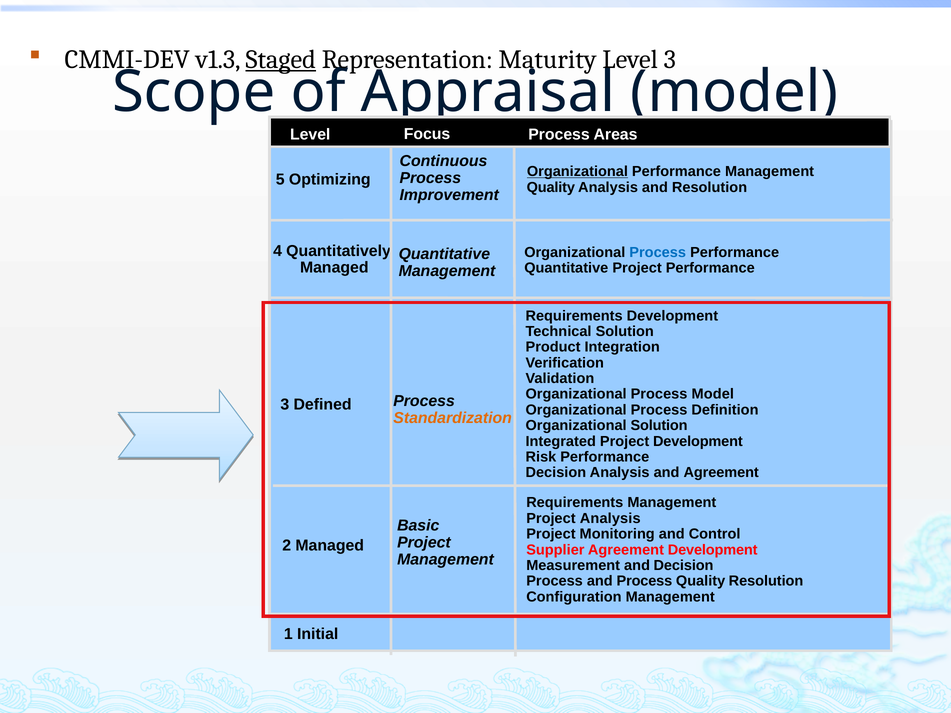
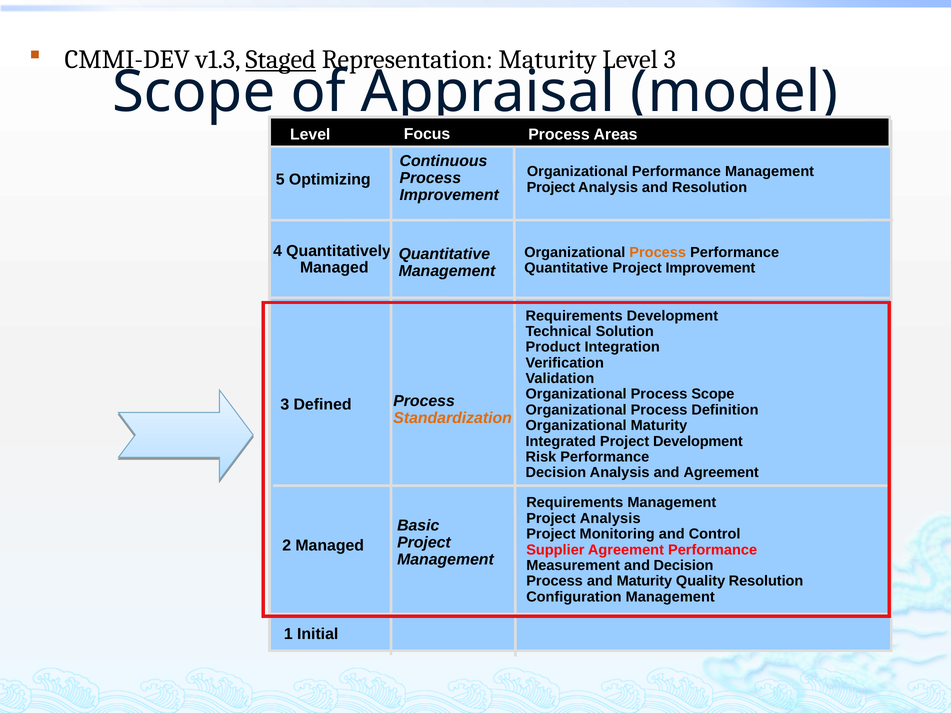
Organizational underline: present -> none (577, 172)
Quality: Quality -> Project (551, 187)
Process colour: blue -> orange (658, 252)
Project Performance: Performance -> Improvement (710, 268)
Process Model: Model -> Scope (713, 394)
Organizational Solution: Solution -> Maturity (659, 426)
Agreement Development: Development -> Performance (713, 550)
and Process: Process -> Maturity (644, 581)
